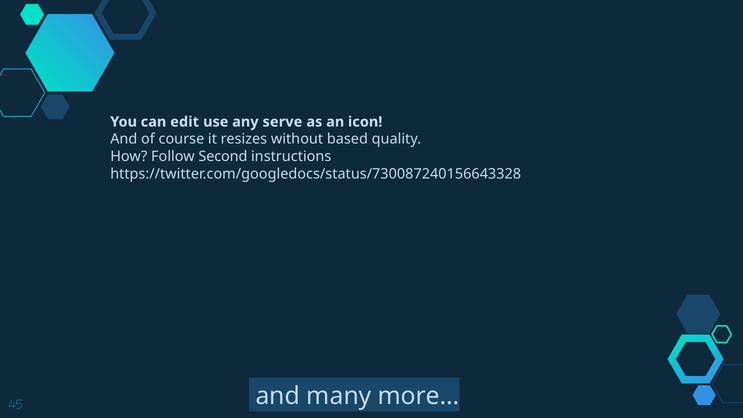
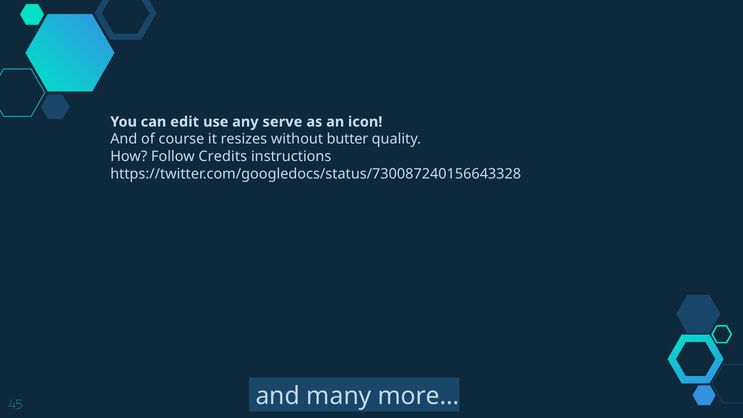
based: based -> butter (347, 139)
Second: Second -> Credits (223, 157)
